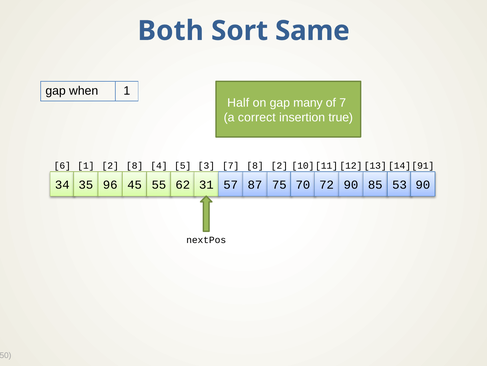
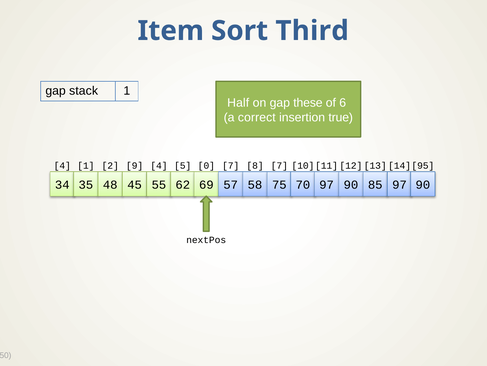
Both: Both -> Item (171, 31)
Same: Same -> Third (312, 31)
when: when -> stack (84, 91)
many: many -> these (308, 102)
of 7: 7 -> 6 (343, 102)
6: 6 -> 4 (62, 166)
2 8: 8 -> 9 (135, 166)
3: 3 -> 0 (206, 166)
8 2: 2 -> 7 (279, 166)
91: 91 -> 95 (423, 166)
96: 96 -> 48 (110, 184)
31: 31 -> 69 (206, 184)
87: 87 -> 58 (255, 184)
70 72: 72 -> 97 (327, 184)
85 53: 53 -> 97 (400, 184)
